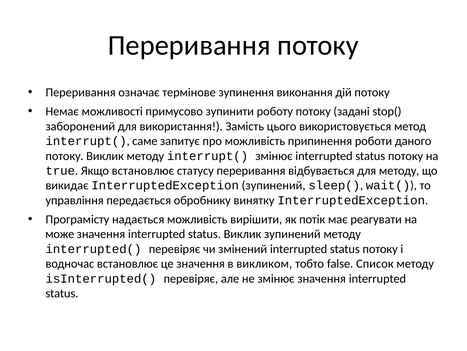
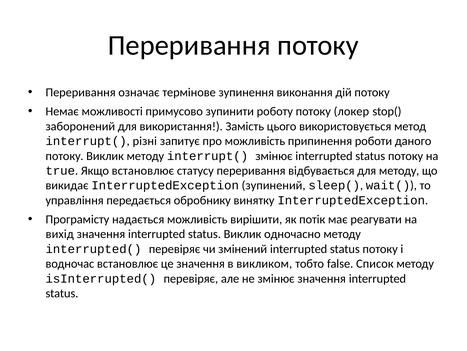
задані: задані -> локер (351, 111)
саме: саме -> різні (145, 141)
може: може -> вихід (60, 234)
Виклик зупинений: зупинений -> одночасно (292, 234)
